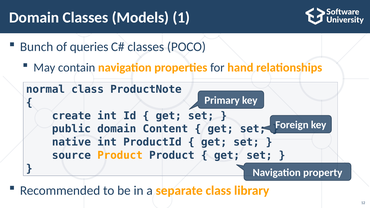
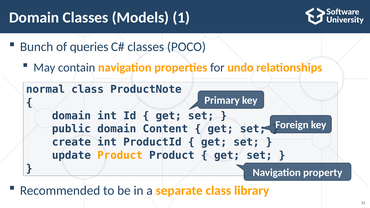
hand: hand -> undo (240, 68)
create: create -> domain (71, 116)
native: native -> create (71, 142)
source: source -> update (71, 155)
